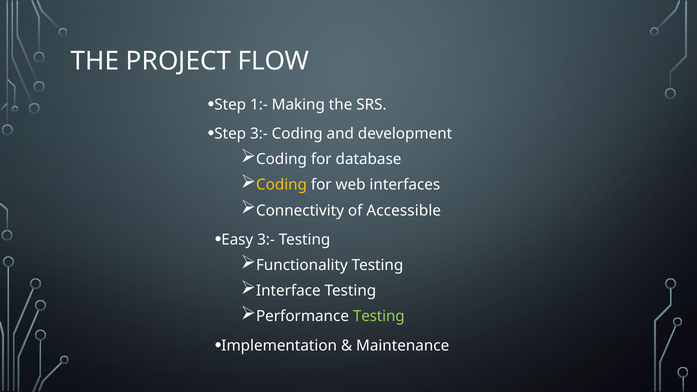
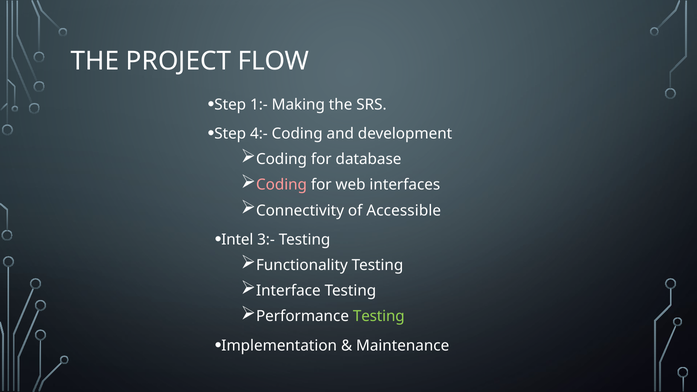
Step 3:-: 3:- -> 4:- (259, 134)
Coding colour: yellow -> pink (282, 185)
Easy: Easy -> Intel (237, 240)
